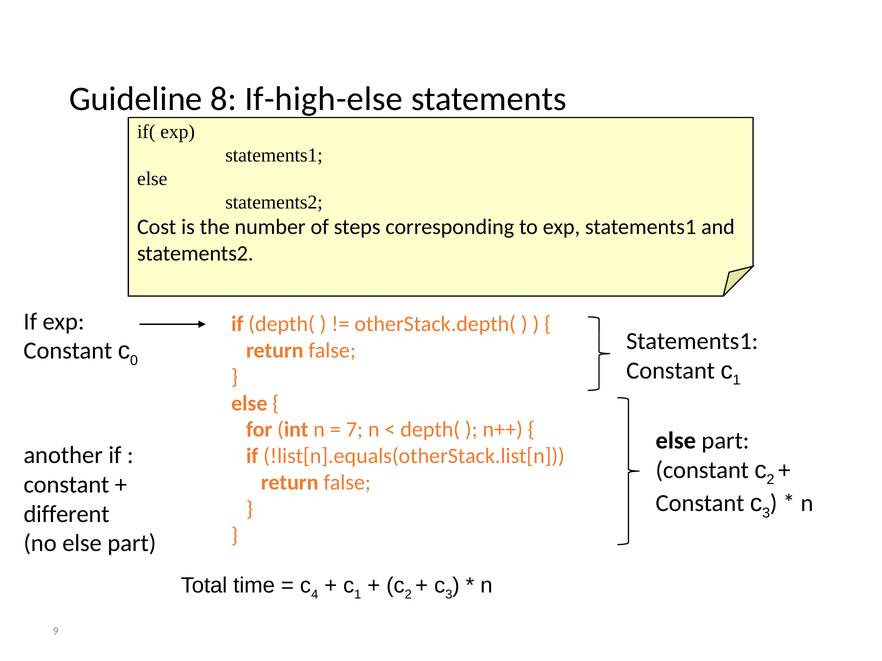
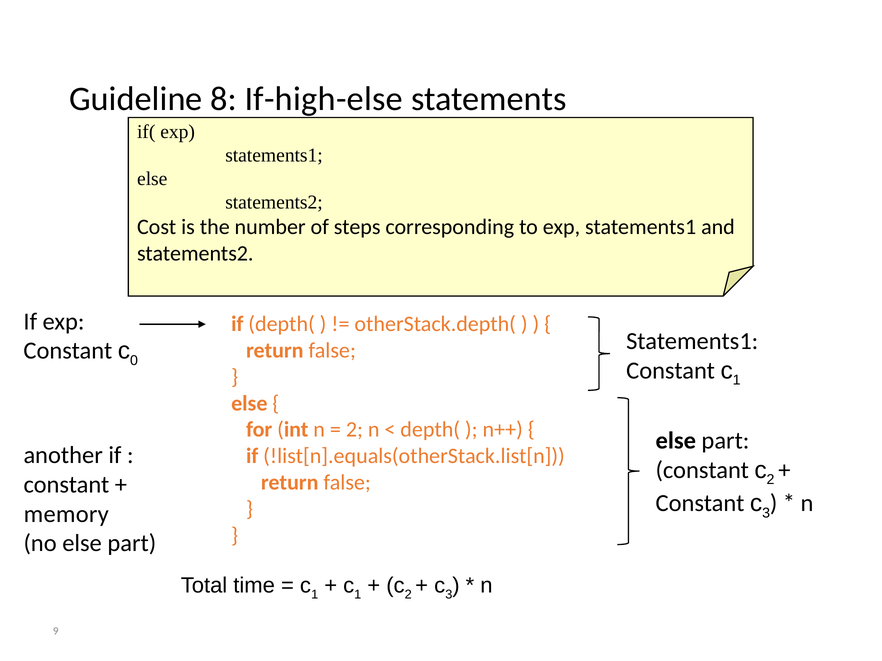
7: 7 -> 2 (354, 430)
different: different -> memory (66, 514)
4: 4 -> 1 (315, 595)
